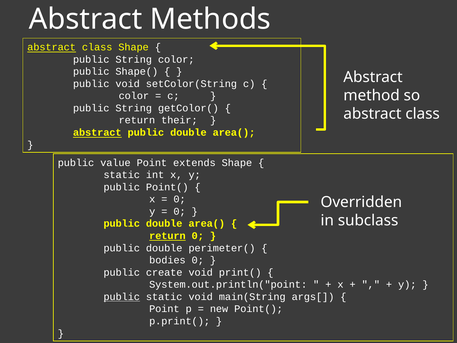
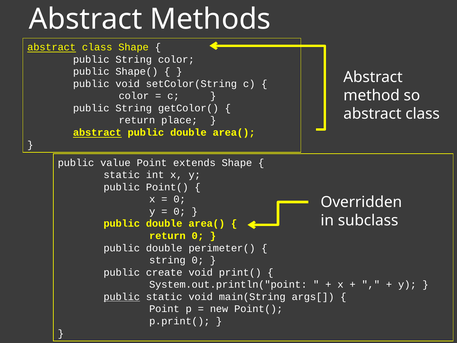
their: their -> place (179, 120)
return underline: present -> none (167, 236)
bodies: bodies -> string (167, 260)
